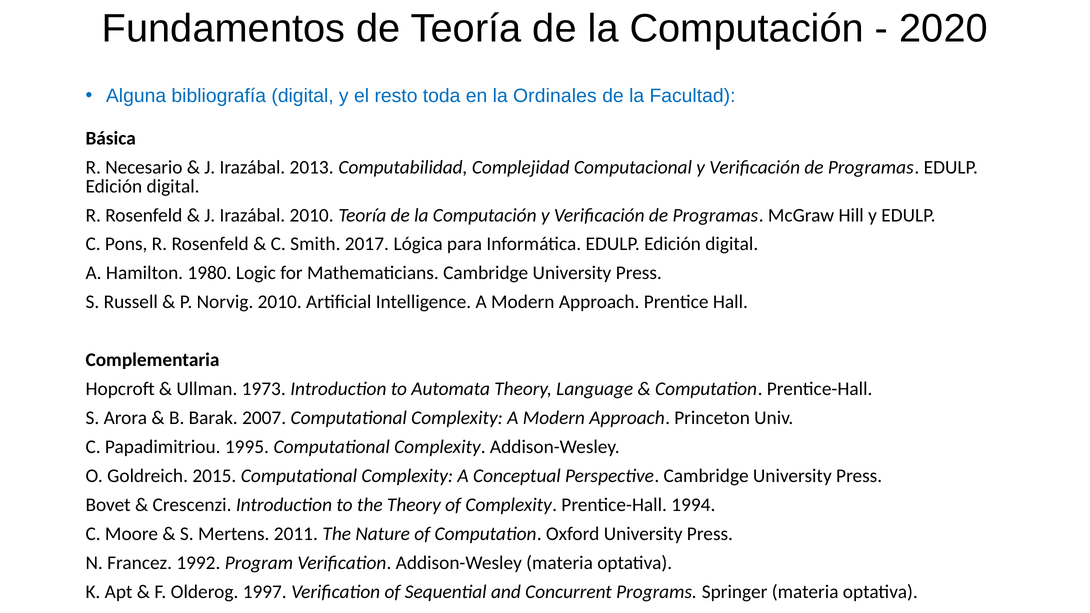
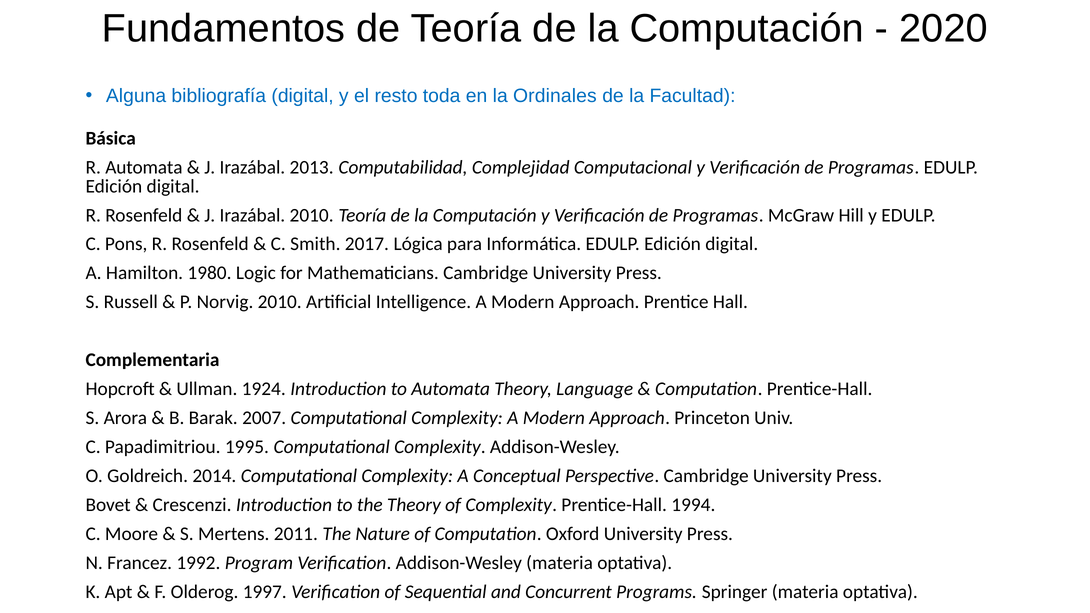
R Necesario: Necesario -> Automata (144, 167)
1973: 1973 -> 1924 (264, 389)
2015: 2015 -> 2014 (214, 476)
